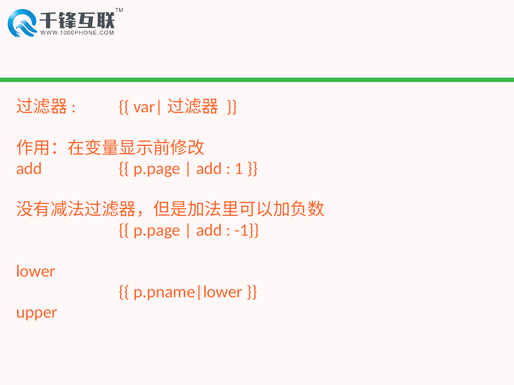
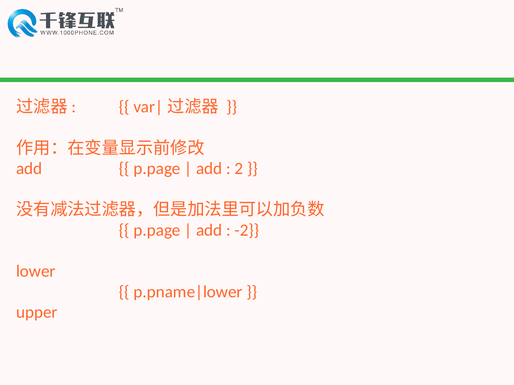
1: 1 -> 2 (239, 169)
-1: -1 -> -2 (247, 230)
